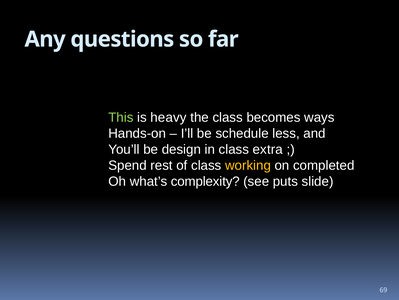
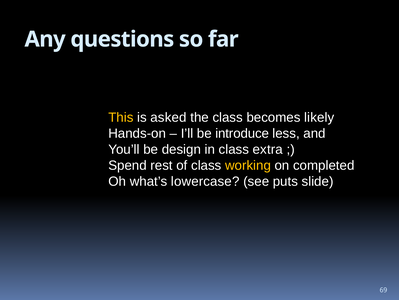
This colour: light green -> yellow (121, 117)
heavy: heavy -> asked (168, 117)
ways: ways -> likely (319, 117)
schedule: schedule -> introduce (242, 133)
complexity: complexity -> lowercase (205, 181)
